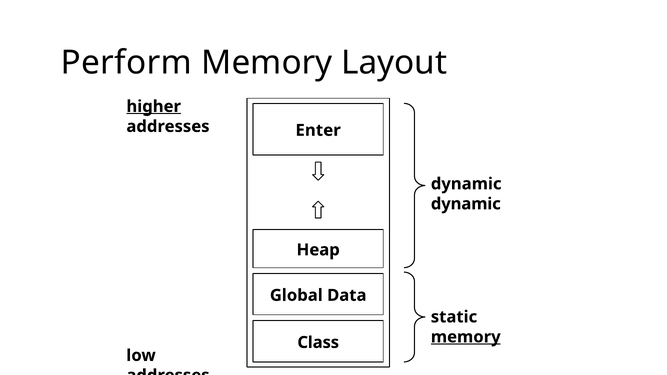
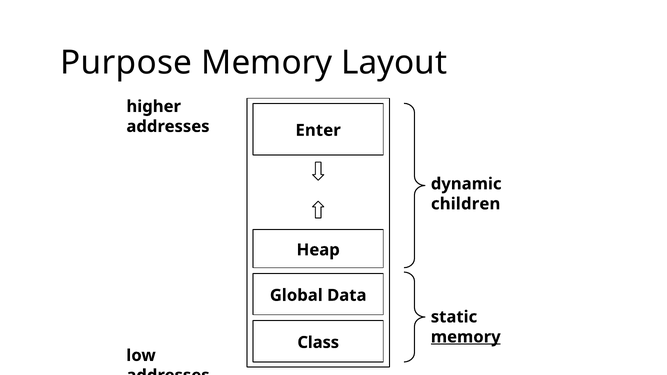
Perform: Perform -> Purpose (126, 63)
higher underline: present -> none (154, 106)
dynamic: dynamic -> children (466, 204)
